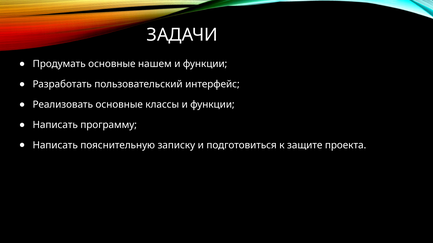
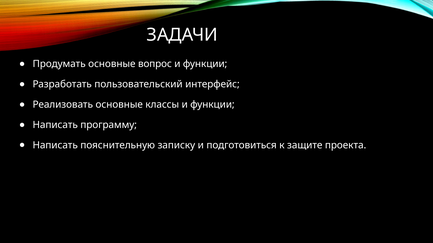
нашем: нашем -> вопрос (155, 64)
